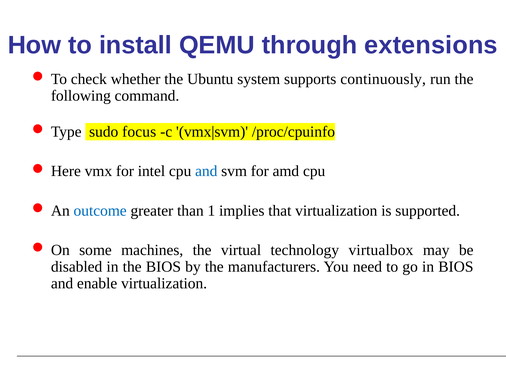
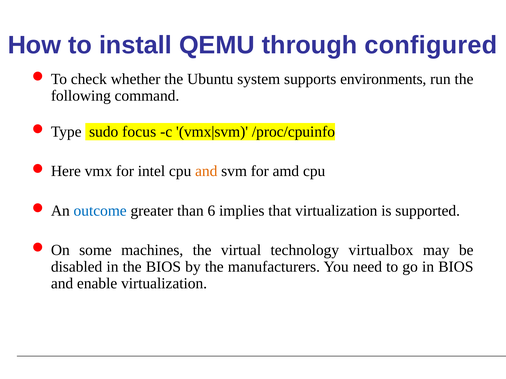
extensions: extensions -> configured (431, 45)
continuously: continuously -> environments (383, 79)
and colour: blue -> orange (206, 171)
1: 1 -> 6 (211, 211)
